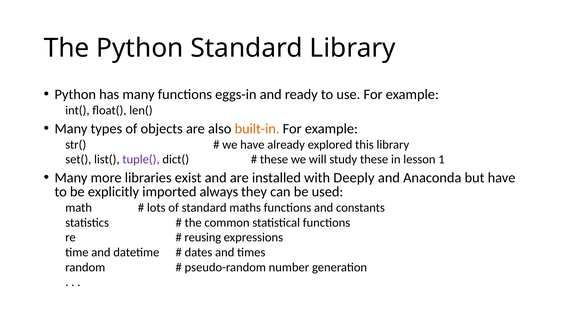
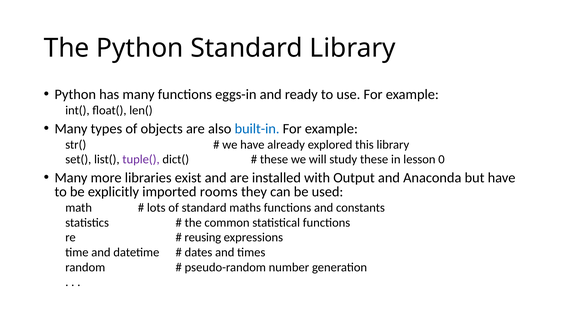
built-in colour: orange -> blue (257, 129)
1: 1 -> 0 (441, 159)
Deeply: Deeply -> Output (354, 178)
always: always -> rooms (219, 192)
